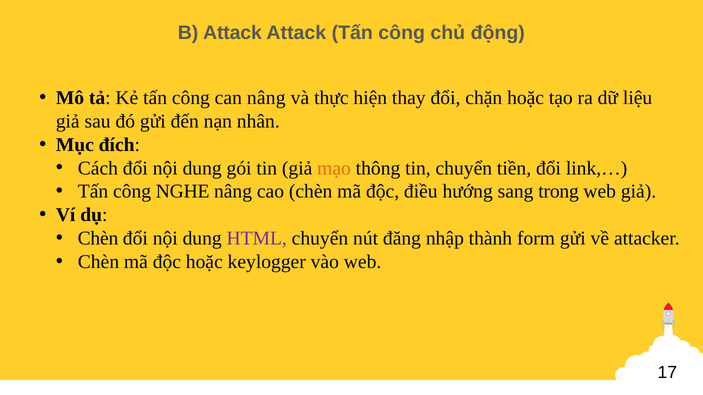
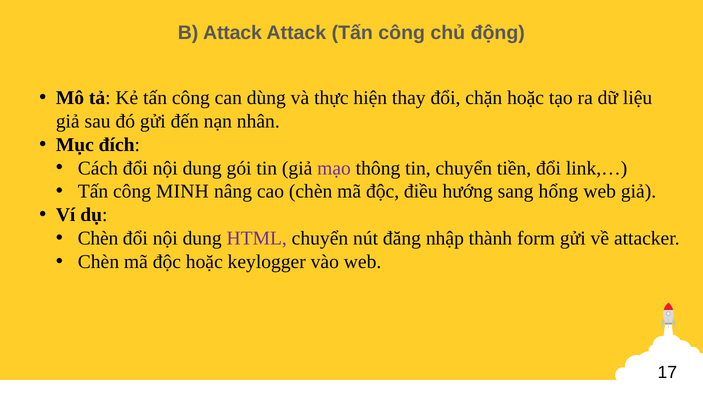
can nâng: nâng -> dùng (266, 98)
mạo colour: orange -> purple (334, 168)
NGHE: NGHE -> MINH (182, 192)
trong: trong -> hổng (558, 192)
